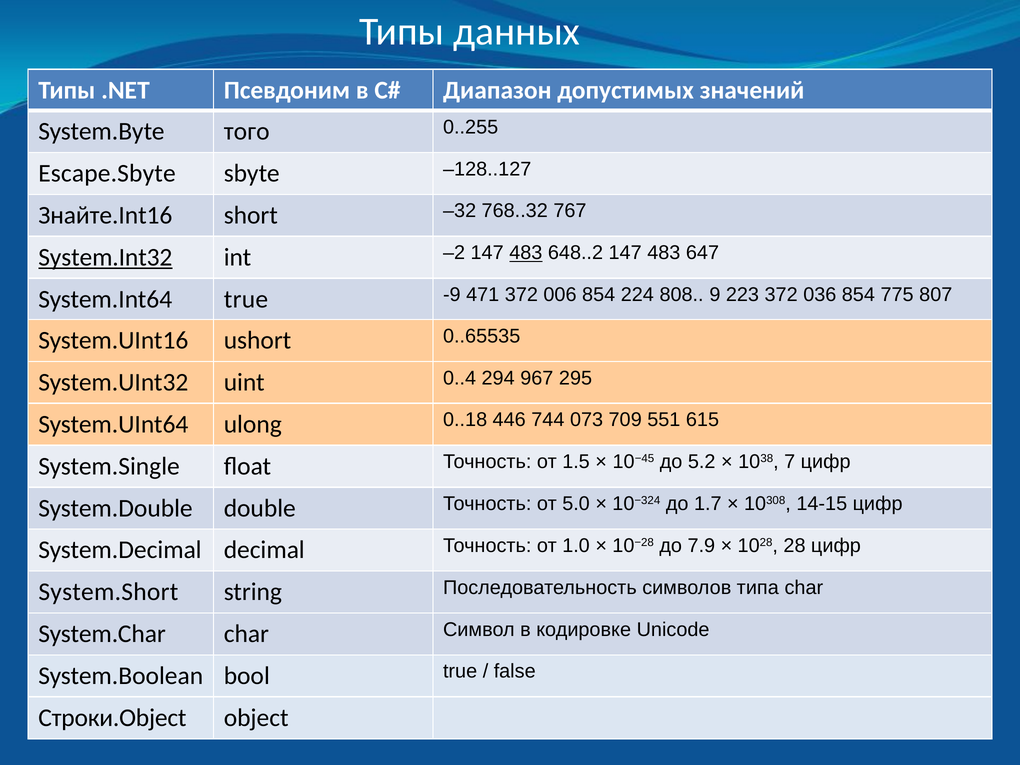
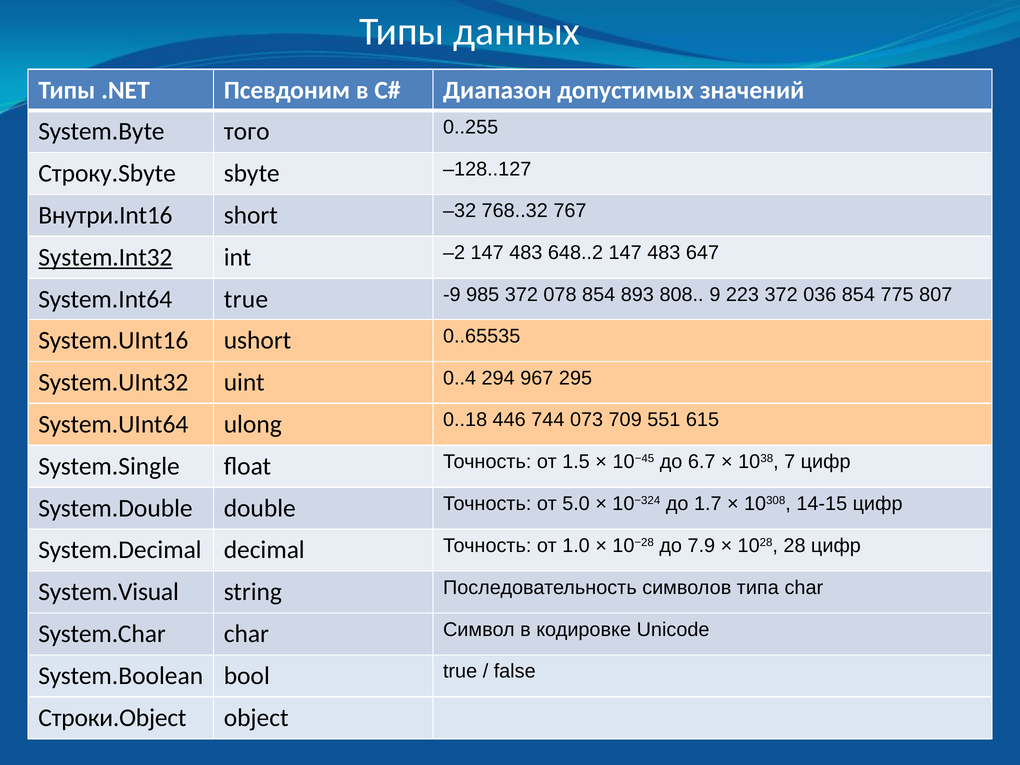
Escape.Sbyte: Escape.Sbyte -> Строку.Sbyte (107, 173)
Знайте.Int16: Знайте.Int16 -> Внутри.Int16 (105, 215)
483 underline: present -> none (526, 253)
471: 471 -> 985 (483, 295)
006: 006 -> 078 (560, 295)
224: 224 -> 893 (637, 295)
5.2: 5.2 -> 6.7 (702, 462)
System.Short: System.Short -> System.Visual (109, 592)
